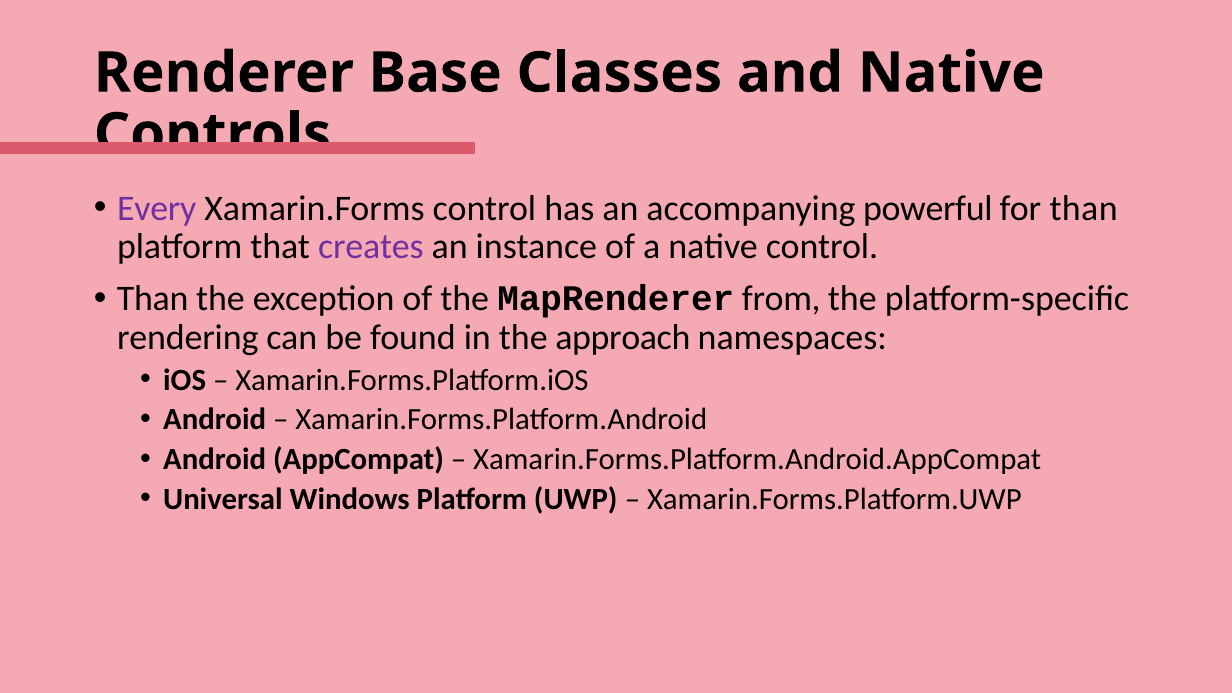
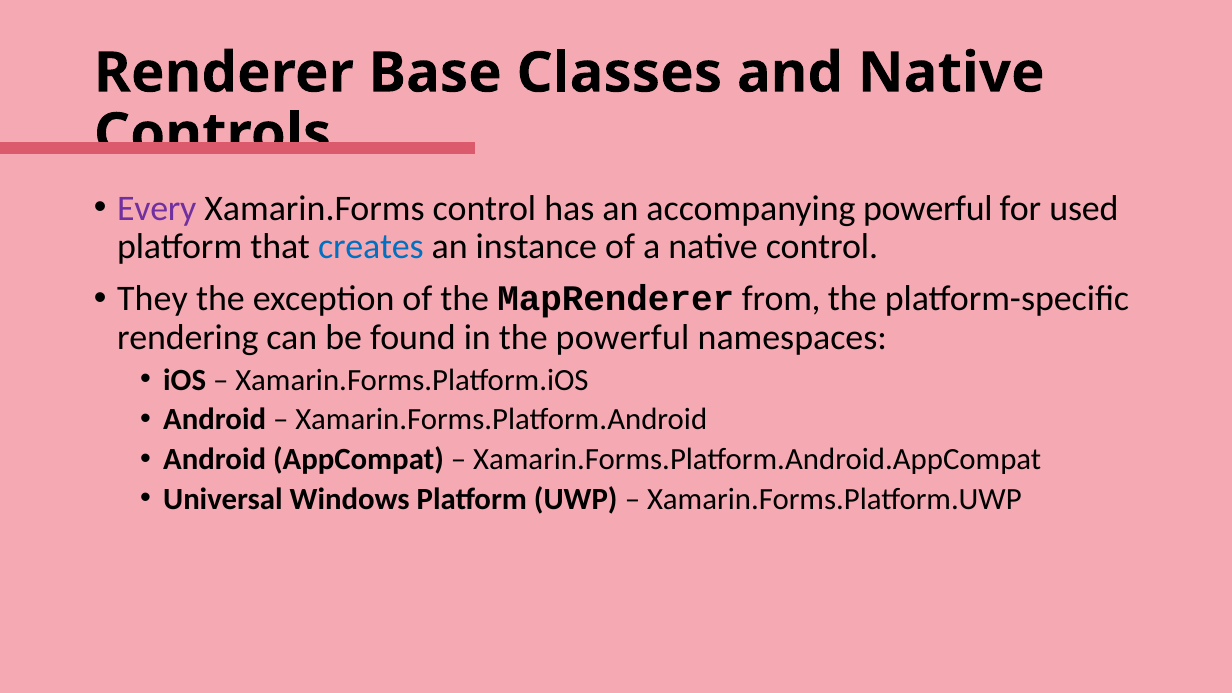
for than: than -> used (1084, 208)
creates colour: purple -> blue (371, 247)
Than: Than -> They (152, 299)
the approach: approach -> powerful (623, 338)
